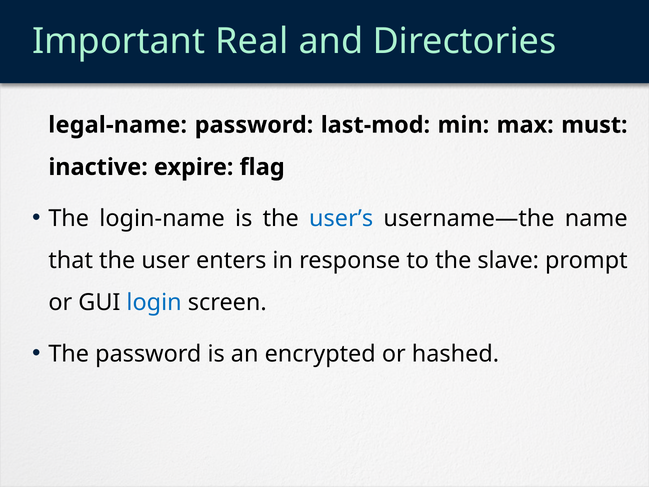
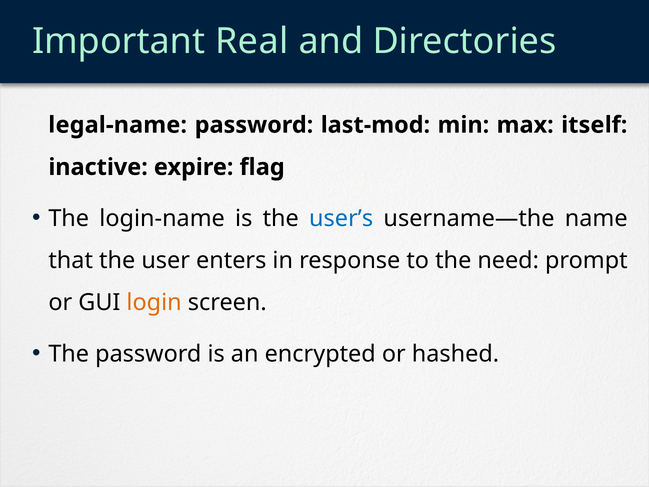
must: must -> itself (594, 125)
slave: slave -> need (508, 260)
login colour: blue -> orange (154, 303)
